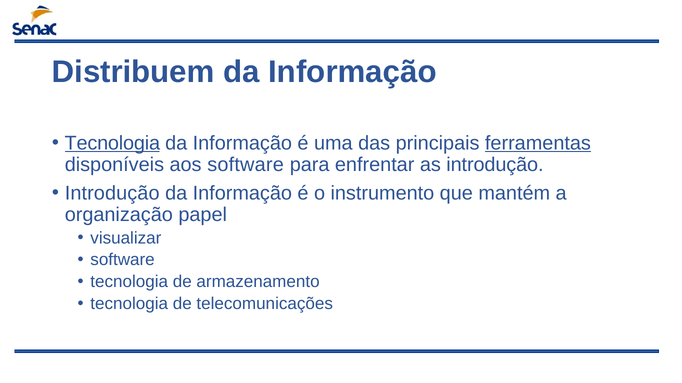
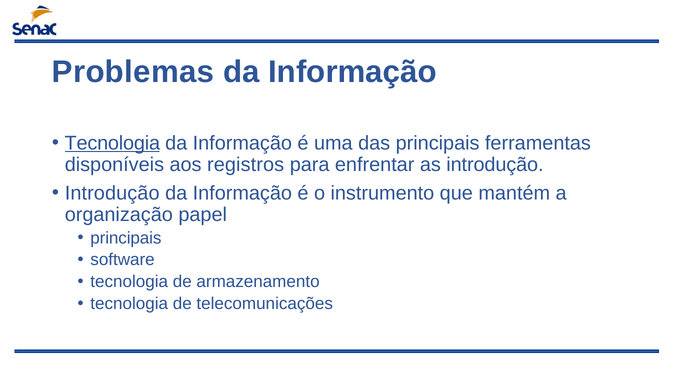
Distribuem: Distribuem -> Problemas (133, 72)
ferramentas underline: present -> none (538, 143)
aos software: software -> registros (246, 165)
visualizar: visualizar -> principais (126, 238)
